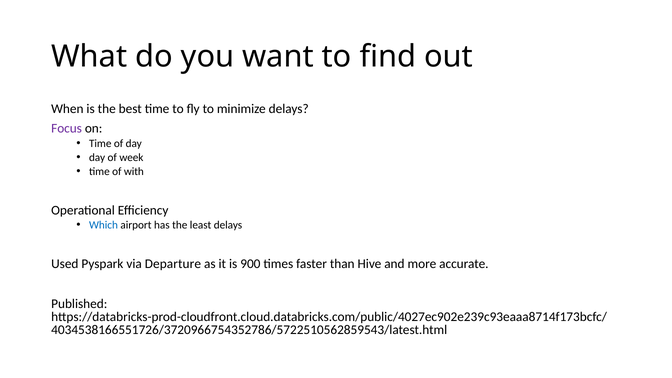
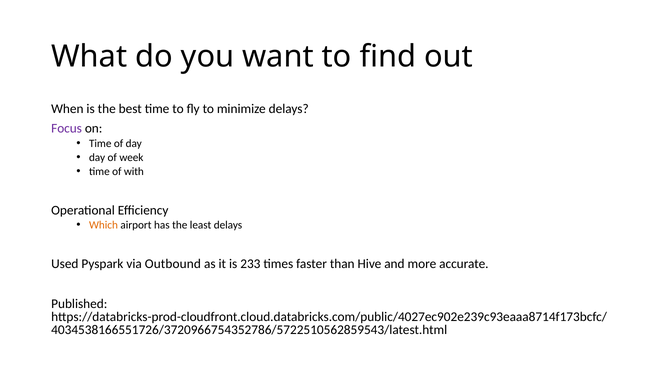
Which colour: blue -> orange (103, 225)
Departure: Departure -> Outbound (173, 264)
900: 900 -> 233 (250, 264)
